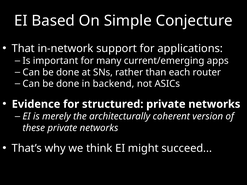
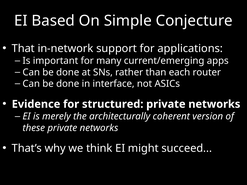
backend: backend -> interface (114, 84)
